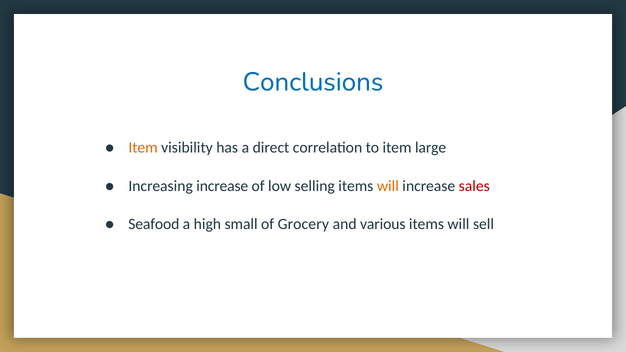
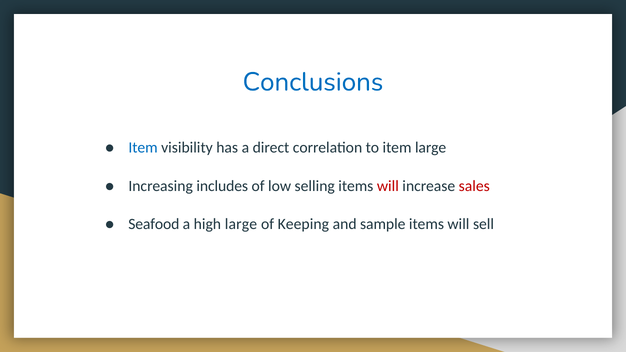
Item colour: orange -> blue (143, 148)
Increasing increase: increase -> includes (222, 186)
will colour: orange -> red (388, 186)
high small: small -> large (241, 224)
Grocery: Grocery -> Keeping (303, 224)
various: various -> sample (383, 224)
